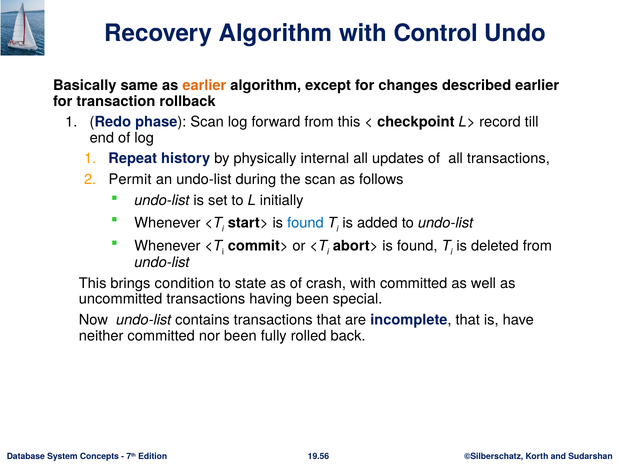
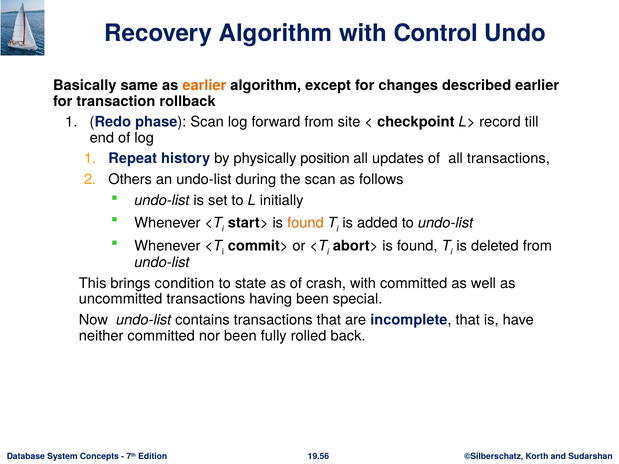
from this: this -> site (349, 122)
internal: internal -> position (325, 159)
Permit: Permit -> Others (130, 180)
found colour: blue -> orange (305, 223)
